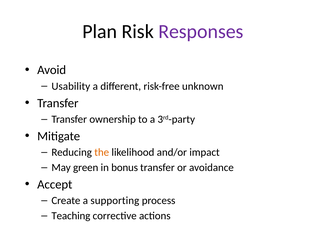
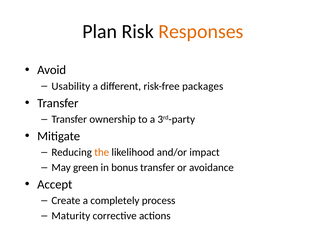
Responses colour: purple -> orange (201, 32)
unknown: unknown -> packages (203, 86)
supporting: supporting -> completely (115, 200)
Teaching: Teaching -> Maturity (71, 215)
